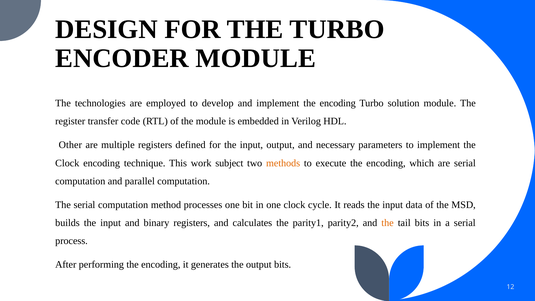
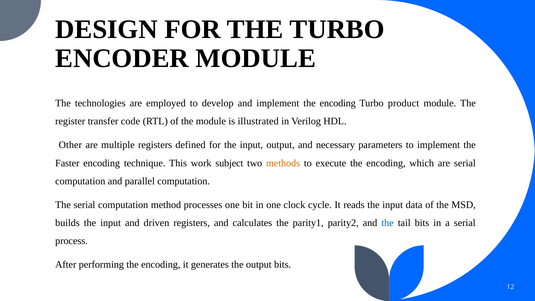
solution: solution -> product (404, 103)
embedded: embedded -> illustrated (258, 121)
Clock: Clock -> Faster (67, 163)
binary: binary -> driven (156, 223)
the colour: orange -> blue (388, 223)
